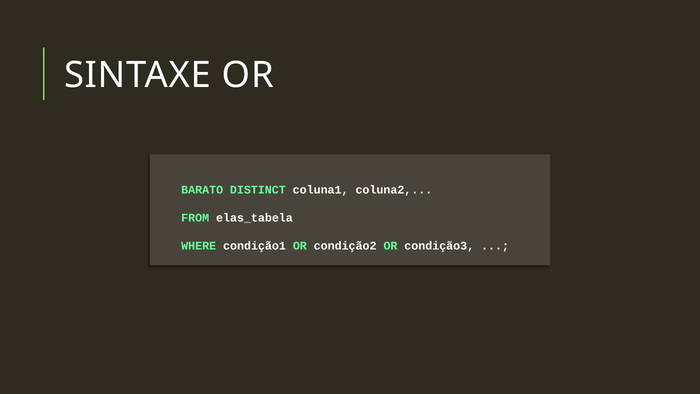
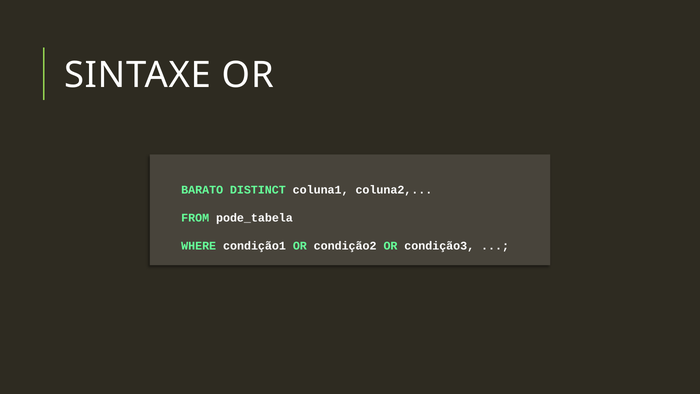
elas_tabela: elas_tabela -> pode_tabela (254, 218)
